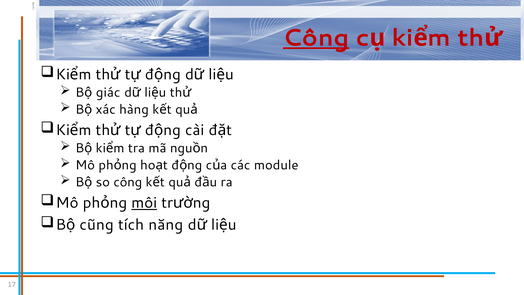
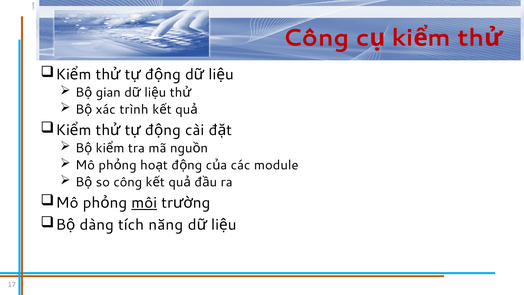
Công underline: present -> none (316, 38)
giác: giác -> gian (108, 92)
hàng: hàng -> trình (134, 109)
cũng: cũng -> dàng (97, 225)
